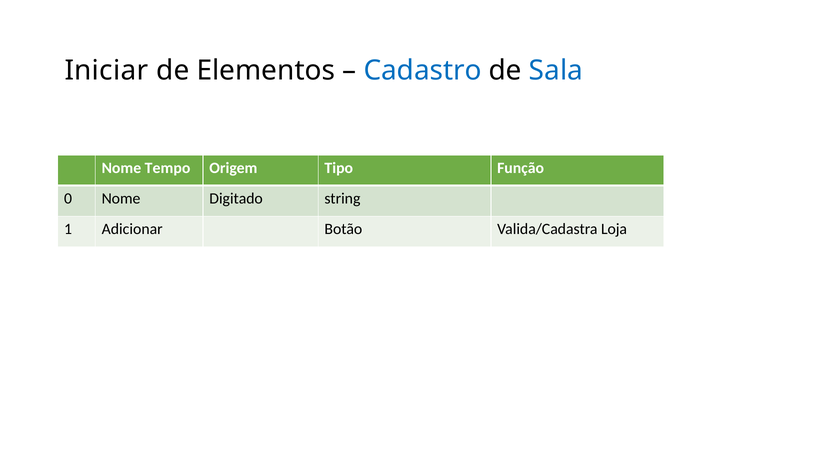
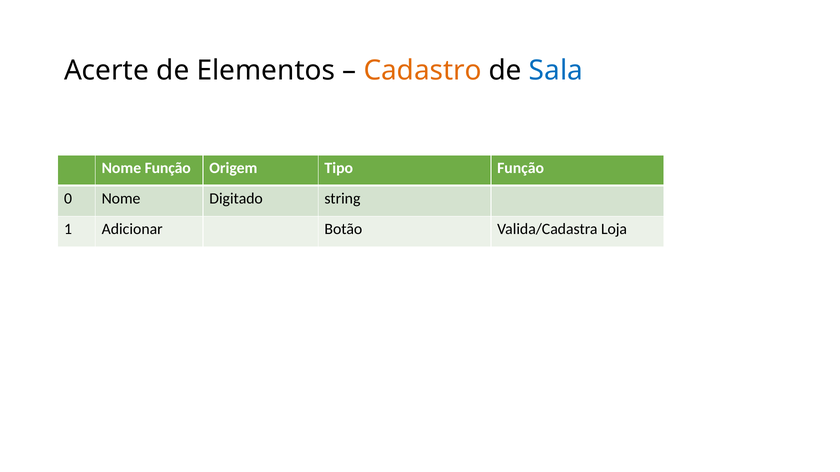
Iniciar: Iniciar -> Acerte (106, 71)
Cadastro colour: blue -> orange (423, 71)
Nome Tempo: Tempo -> Função (168, 168)
